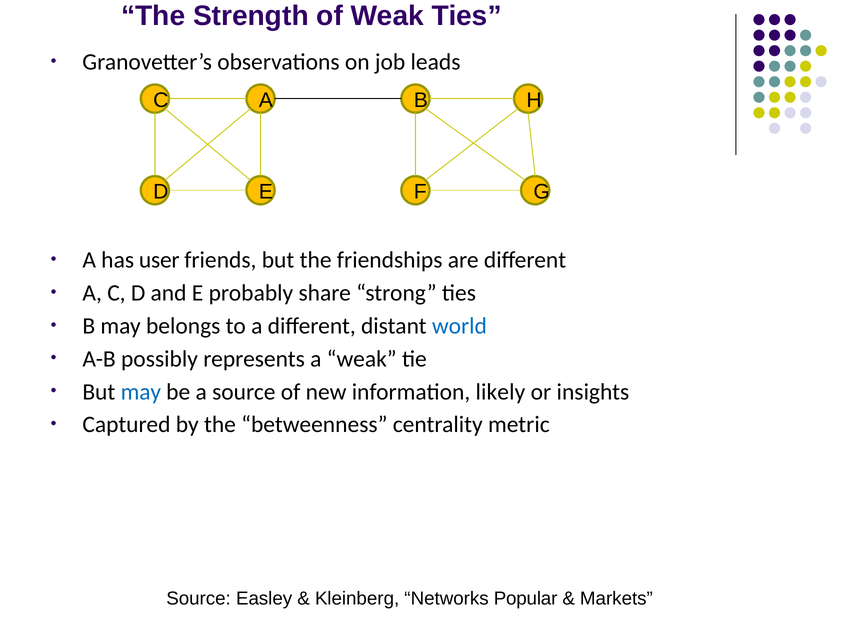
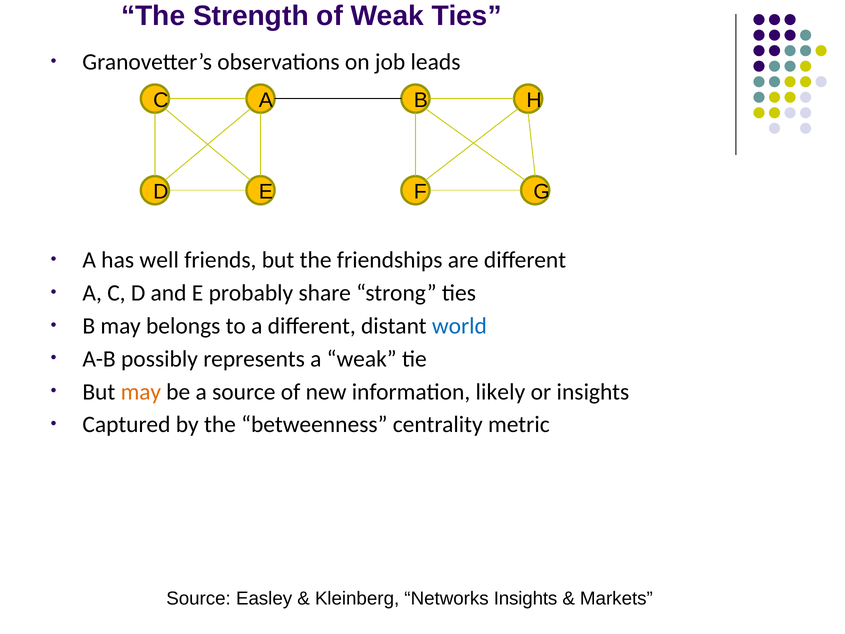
user: user -> well (159, 260)
may colour: blue -> orange (141, 392)
Networks Popular: Popular -> Insights (526, 598)
